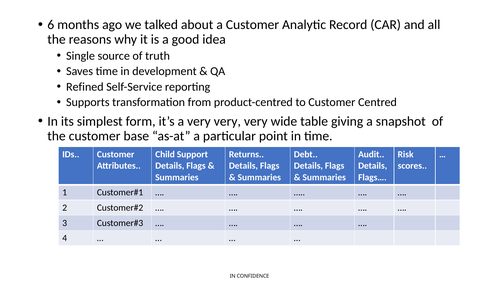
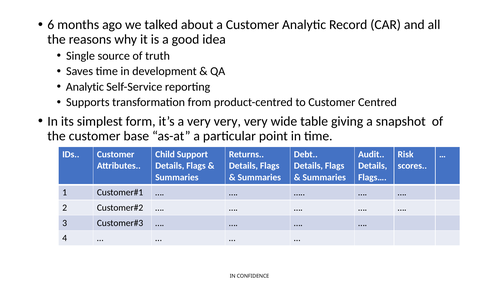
Refined: Refined -> Analytic (85, 87)
